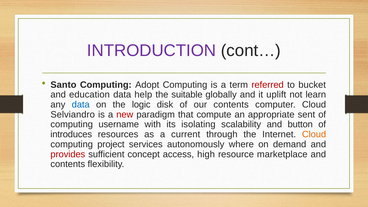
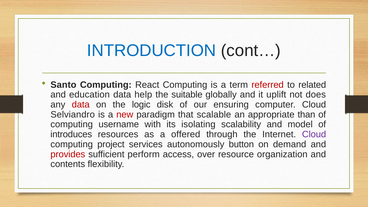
INTRODUCTION colour: purple -> blue (152, 50)
Adopt: Adopt -> React (147, 85)
bucket: bucket -> related (312, 85)
learn: learn -> does (316, 95)
data colour: blue -> red (81, 105)
our contents: contents -> ensuring (231, 105)
compute: compute -> scalable (214, 115)
sent: sent -> than (306, 115)
button: button -> model (300, 124)
current: current -> offered (186, 134)
Cloud colour: orange -> purple (314, 134)
where: where -> button (241, 144)
concept: concept -> perform (144, 154)
high: high -> over (206, 154)
marketplace: marketplace -> organization (282, 154)
